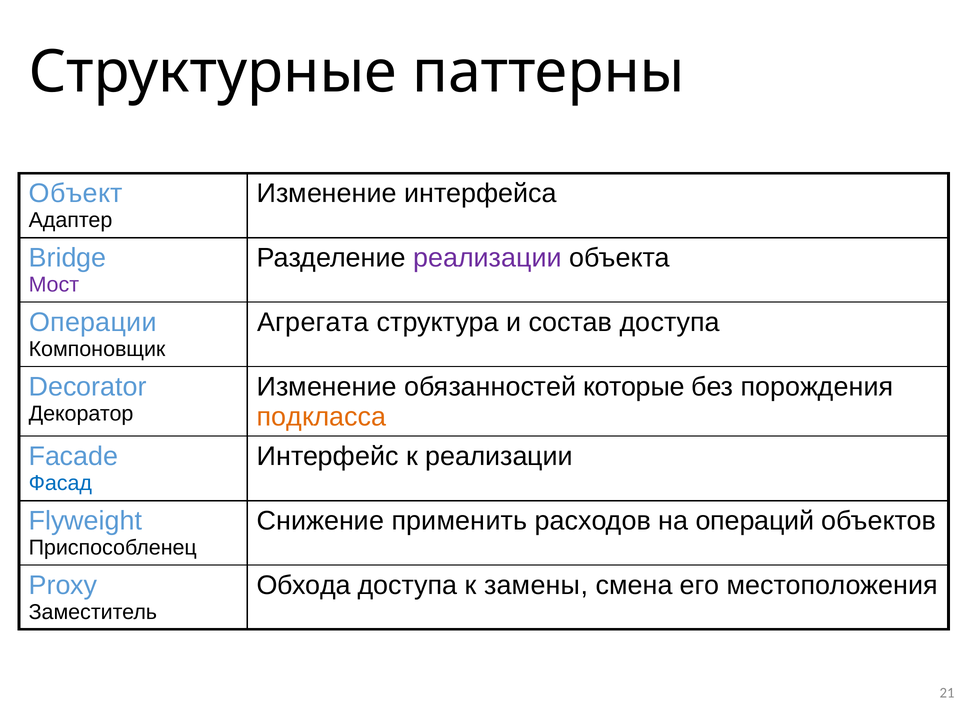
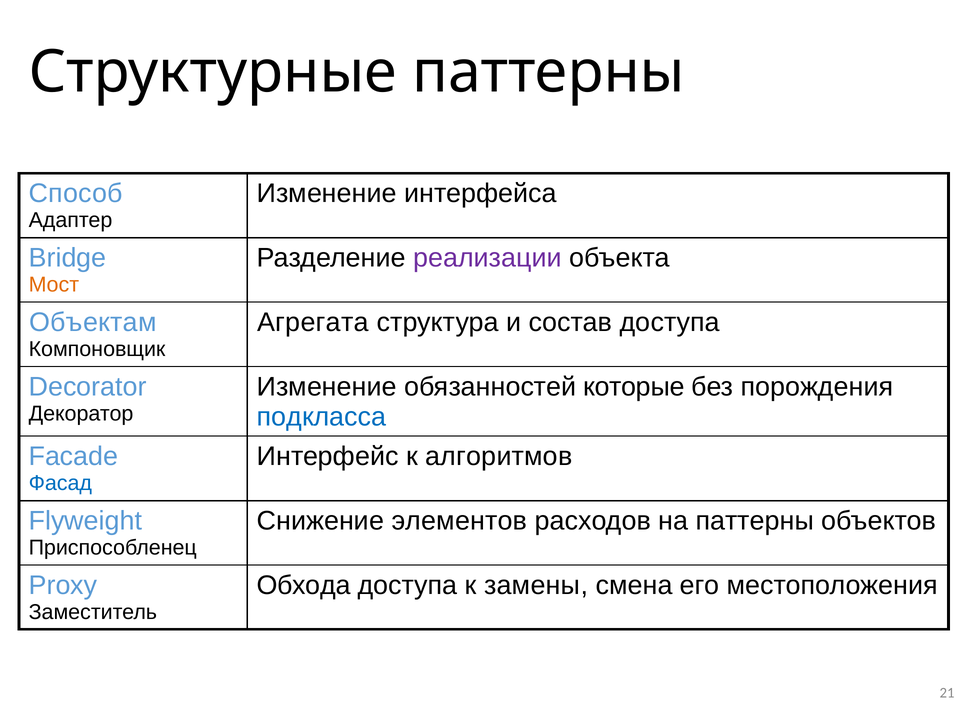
Объект: Объект -> Способ (76, 194)
Мост colour: purple -> orange (54, 285)
Операции: Операции -> Объектам (93, 322)
подкласса colour: orange -> blue (322, 417)
к реализации: реализации -> алгоритмов (499, 456)
применить: применить -> элементов (459, 521)
на операций: операций -> паттерны (755, 521)
